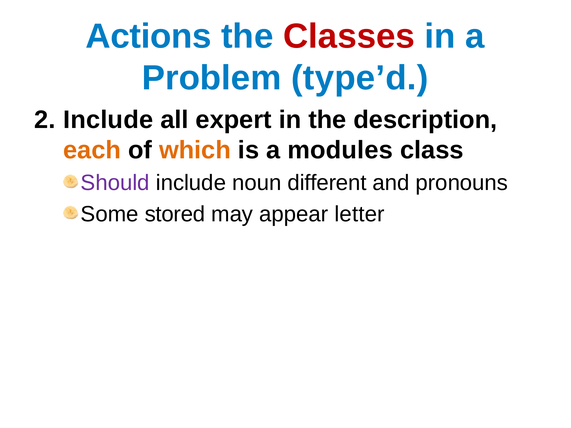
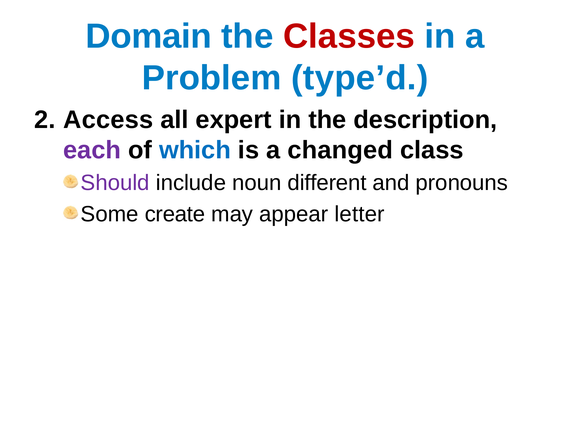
Actions: Actions -> Domain (149, 36)
Include: Include -> Access (108, 120)
each colour: orange -> purple (92, 150)
which colour: orange -> blue (195, 150)
modules: modules -> changed (340, 150)
stored: stored -> create (175, 214)
